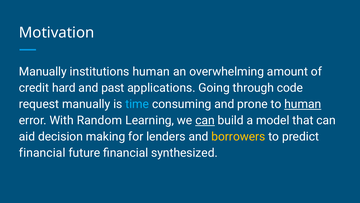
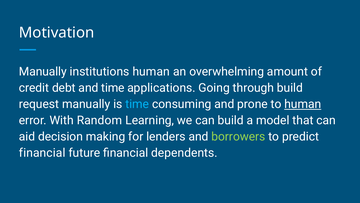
hard: hard -> debt (64, 88)
and past: past -> time (113, 88)
through code: code -> build (290, 88)
can underline: present -> none (205, 120)
borrowers colour: yellow -> light green (238, 136)
synthesized: synthesized -> dependents (184, 153)
